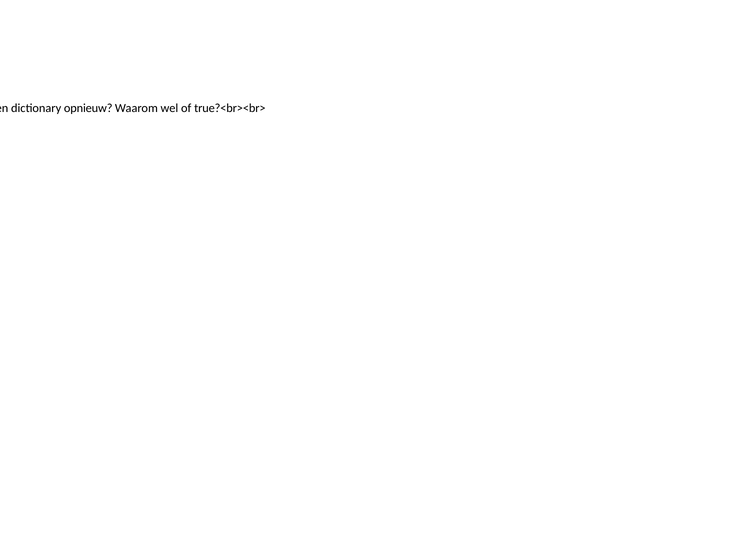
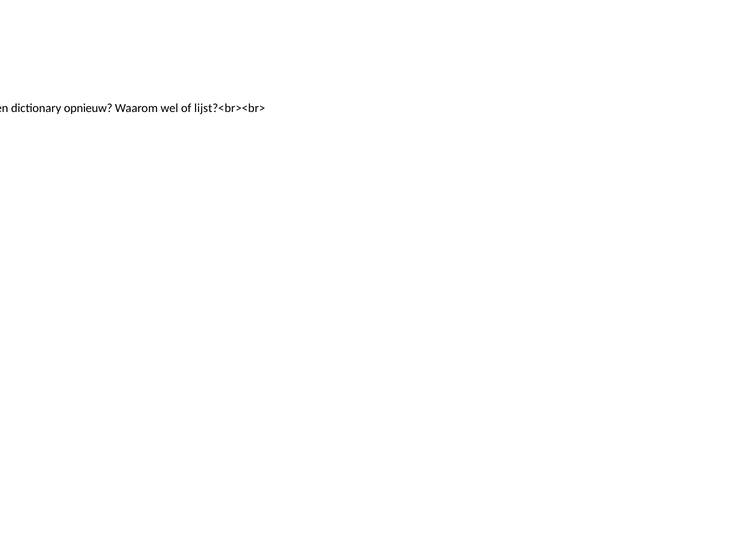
true?<br><br>: true?<br><br> -> lijst?<br><br> (230, 108)
